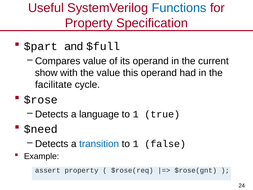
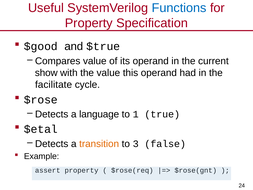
$part: $part -> $good (41, 46)
$full: $full -> $true (103, 46)
$need: $need -> $etal (41, 129)
transition colour: blue -> orange (99, 144)
1: 1 -> 3 (136, 144)
